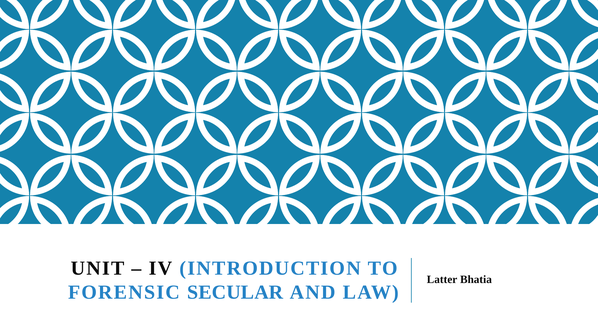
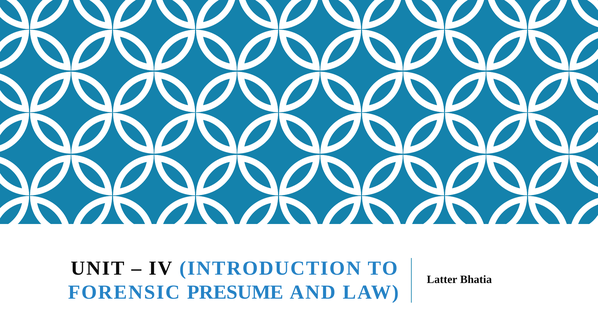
SECULAR: SECULAR -> PRESUME (235, 293)
